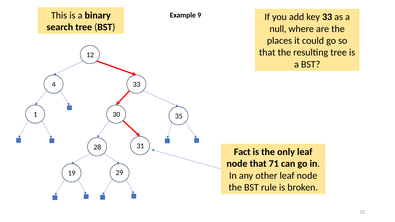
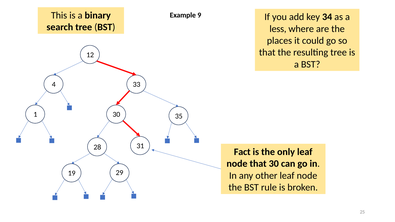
key 33: 33 -> 34 (327, 17)
null: null -> less (278, 29)
that 71: 71 -> 30 (274, 164)
